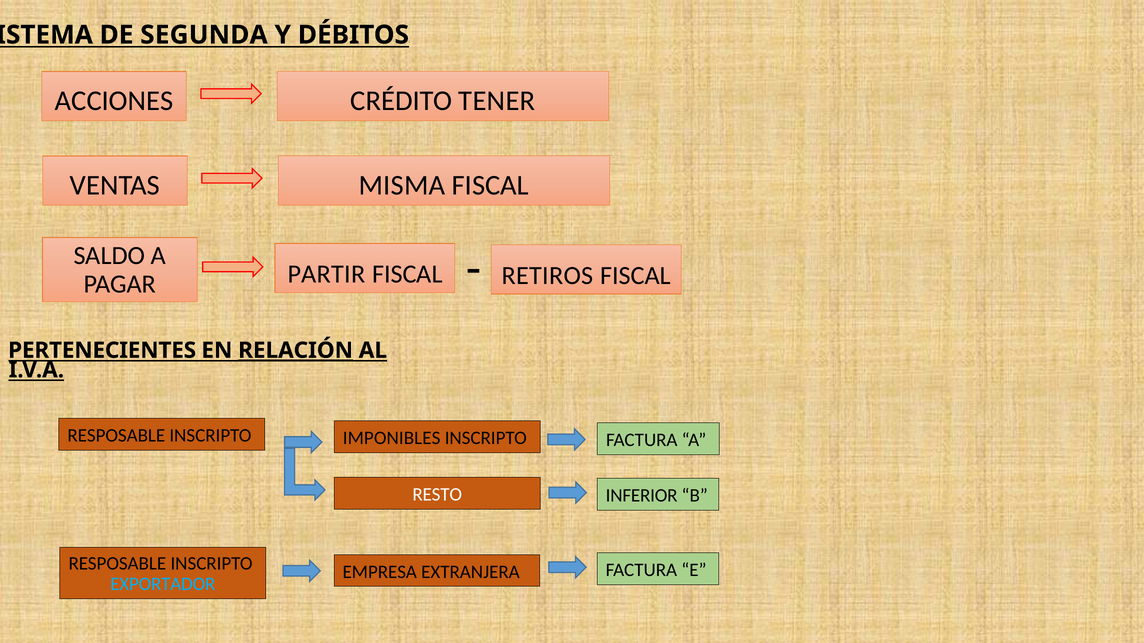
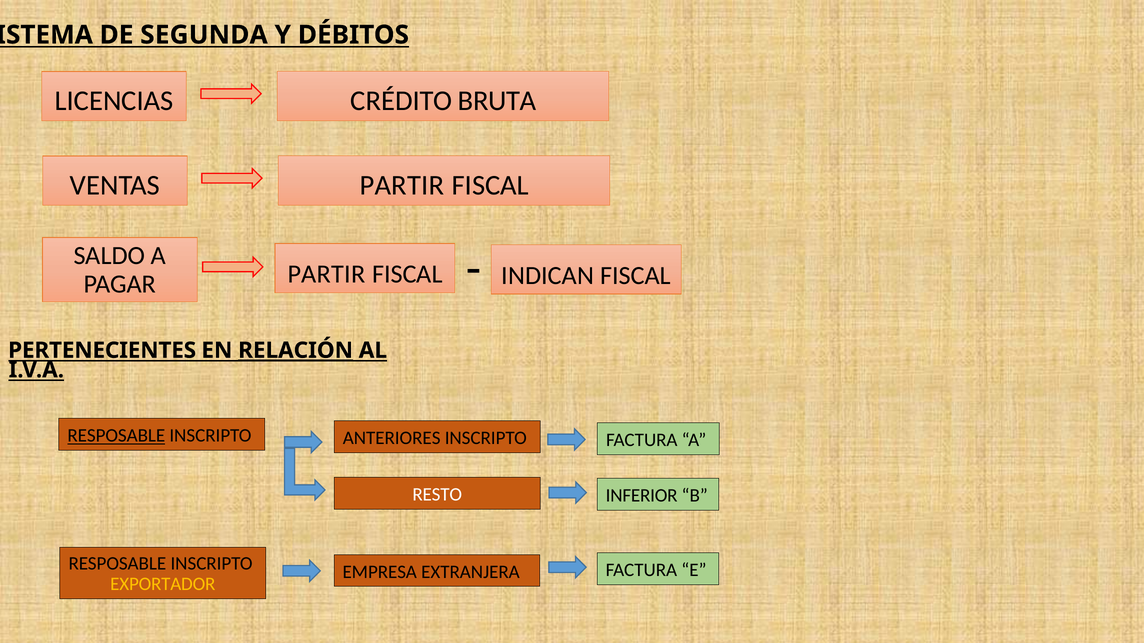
ACCIONES: ACCIONES -> LICENCIAS (114, 101)
TENER: TENER -> BRUTA (497, 101)
VENTAS MISMA: MISMA -> PARTIR (402, 185)
RETIROS: RETIROS -> INDICAN (548, 276)
RESPOSABLE underline: none -> present (116, 436)
IMPONIBLES: IMPONIBLES -> ANTERIORES (392, 438)
EXPORTADOR colour: light blue -> yellow (163, 585)
